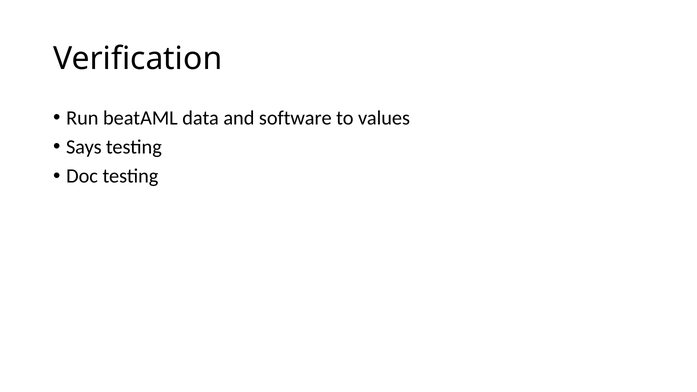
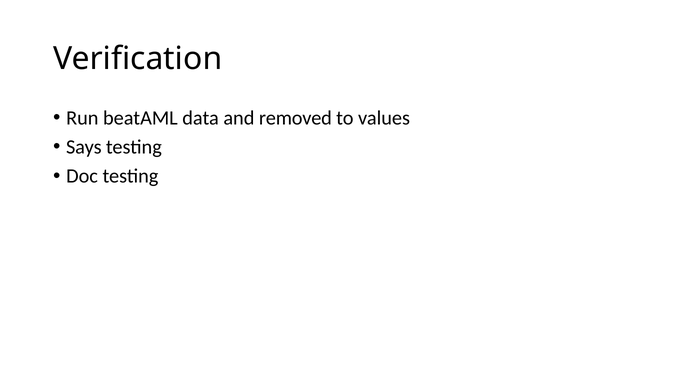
software: software -> removed (295, 118)
